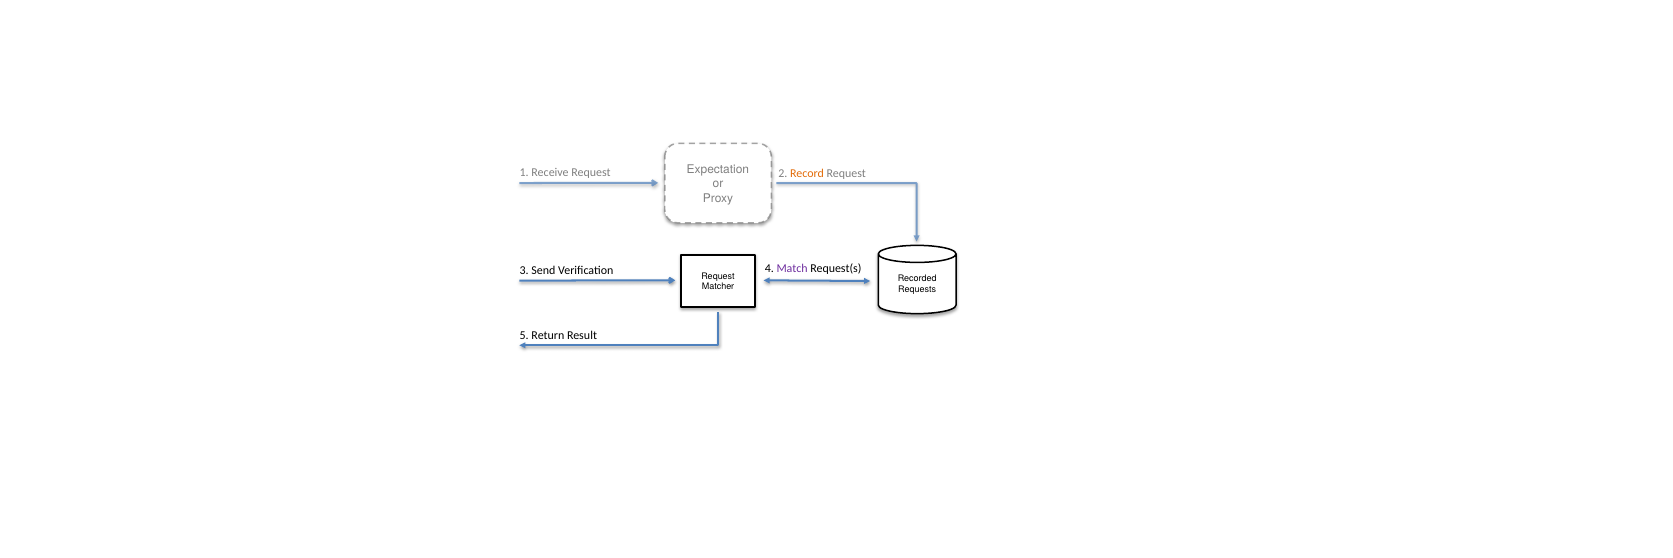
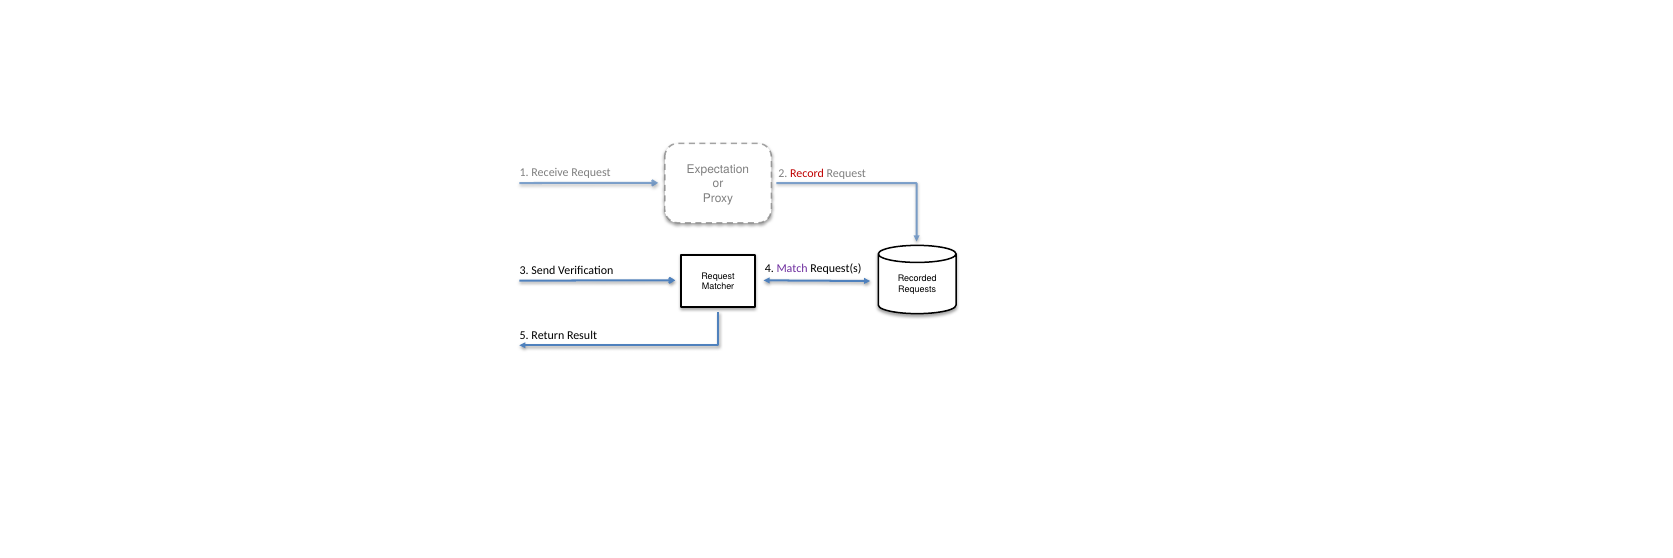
Record colour: orange -> red (807, 174)
